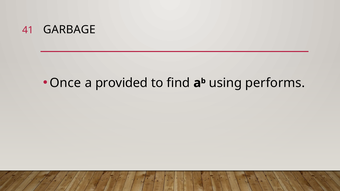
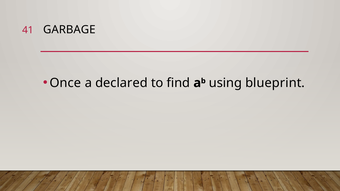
provided: provided -> declared (121, 83)
performs: performs -> blueprint (275, 83)
